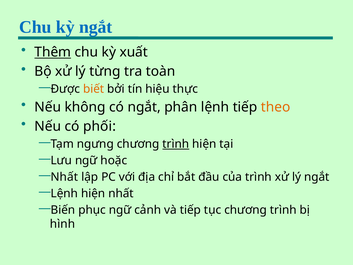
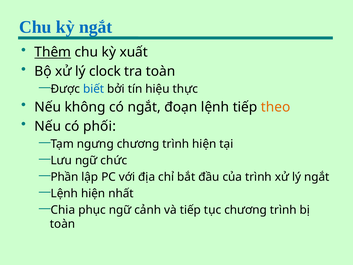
từng: từng -> clock (105, 71)
biết colour: orange -> blue (94, 89)
phân: phân -> đoạn (181, 107)
trình underline: present -> none (176, 144)
hoặc: hoặc -> chức (114, 160)
Nhất: Nhất -> Phần (65, 177)
Biến: Biến -> Chia (63, 210)
hình: hình -> toàn (63, 224)
